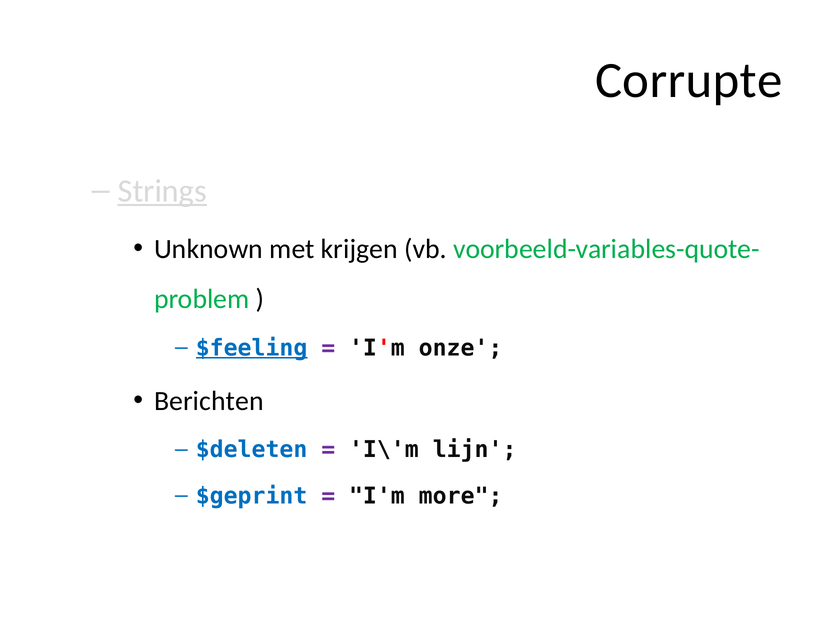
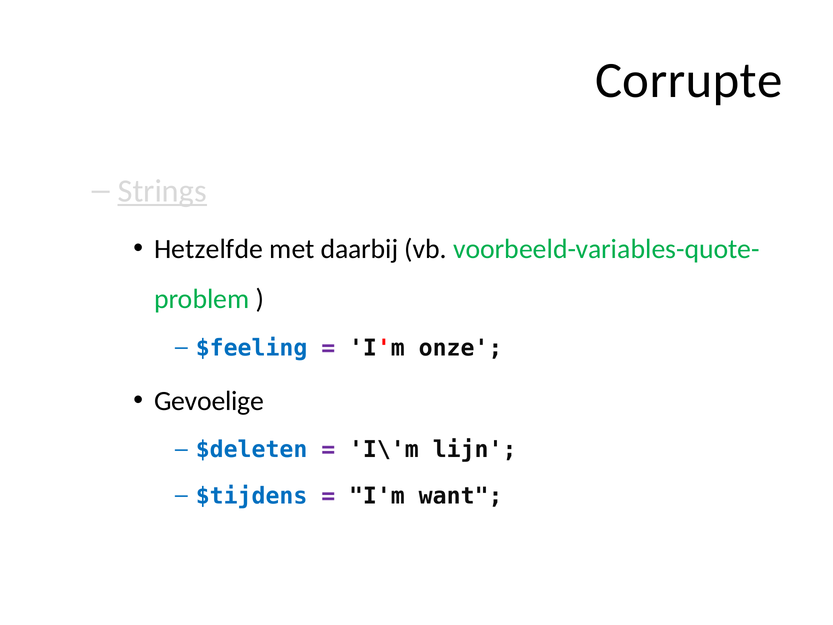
Unknown: Unknown -> Hetzelfde (209, 249)
krijgen: krijgen -> daarbij (359, 249)
$feeling underline: present -> none (252, 348)
Berichten: Berichten -> Gevoelige (209, 401)
$geprint: $geprint -> $tijdens (252, 496)
more: more -> want (461, 496)
